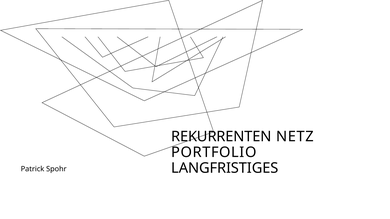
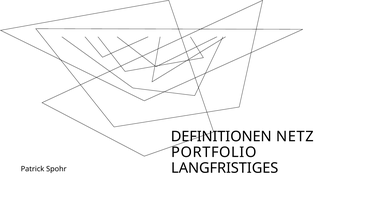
REKURRENTEN: REKURRENTEN -> DEFINITIONEN (221, 137)
